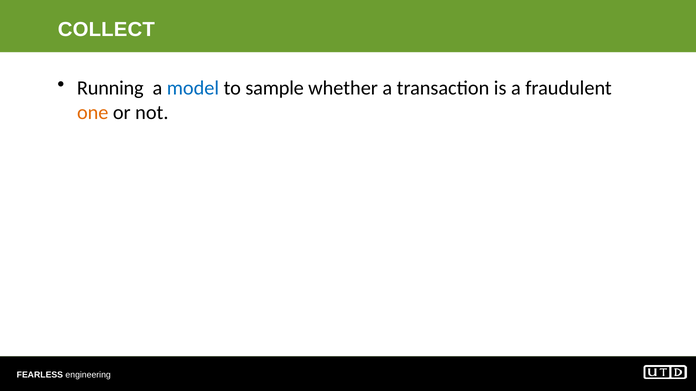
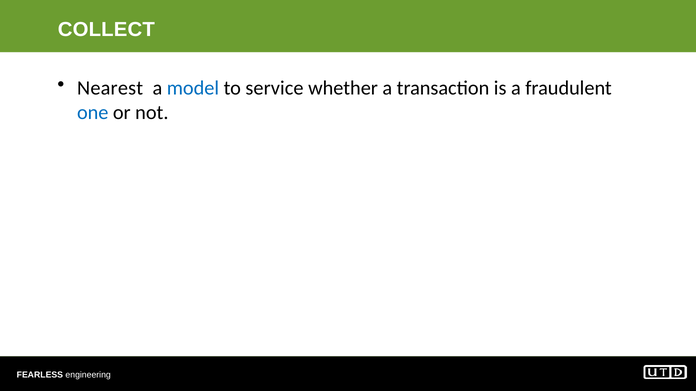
Running: Running -> Nearest (110, 88)
sample: sample -> service (275, 88)
one colour: orange -> blue (93, 112)
